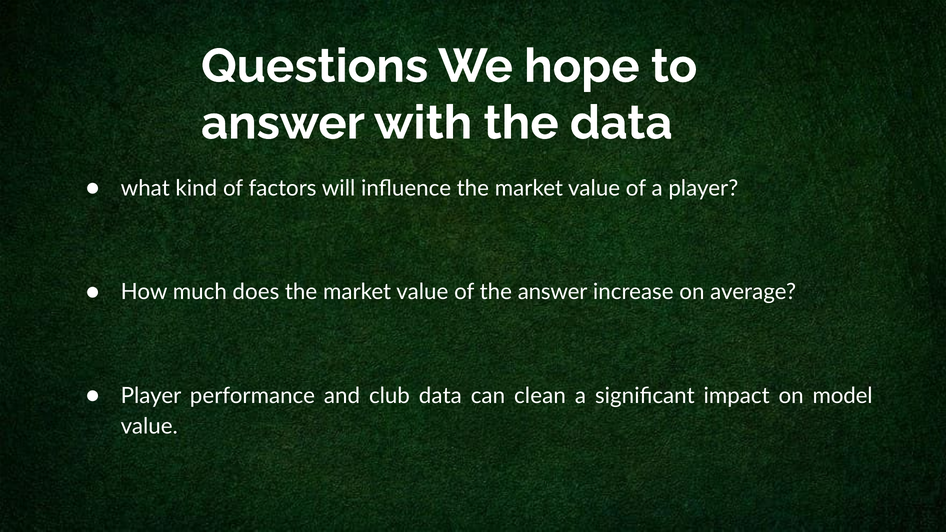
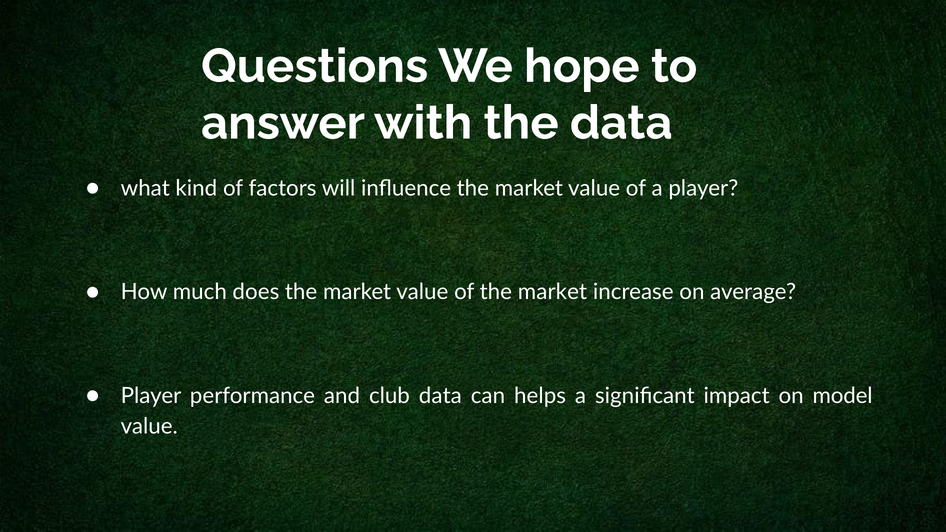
of the answer: answer -> market (552, 292)
clean: clean -> helps (540, 396)
